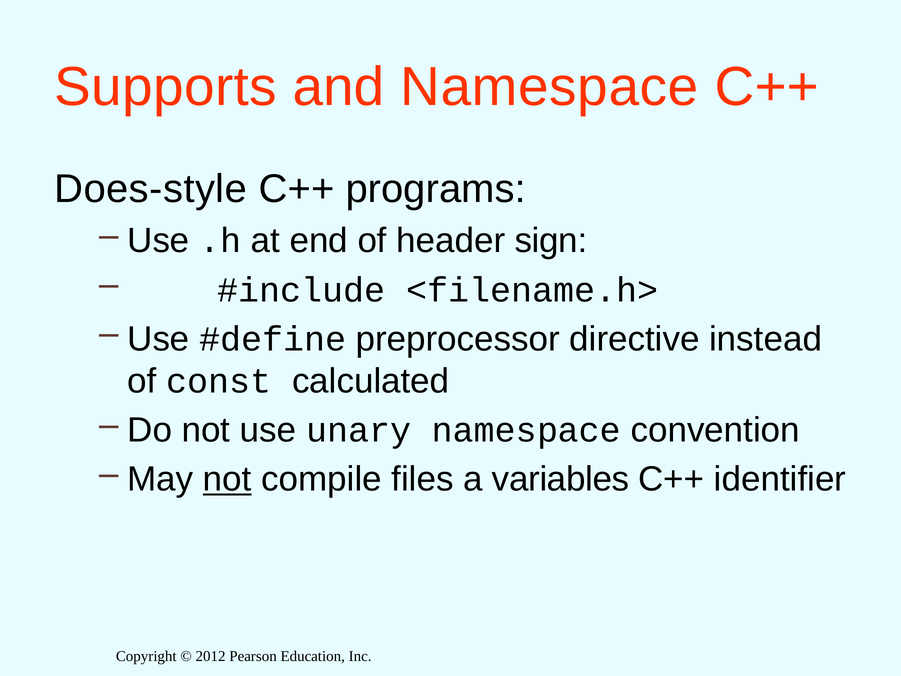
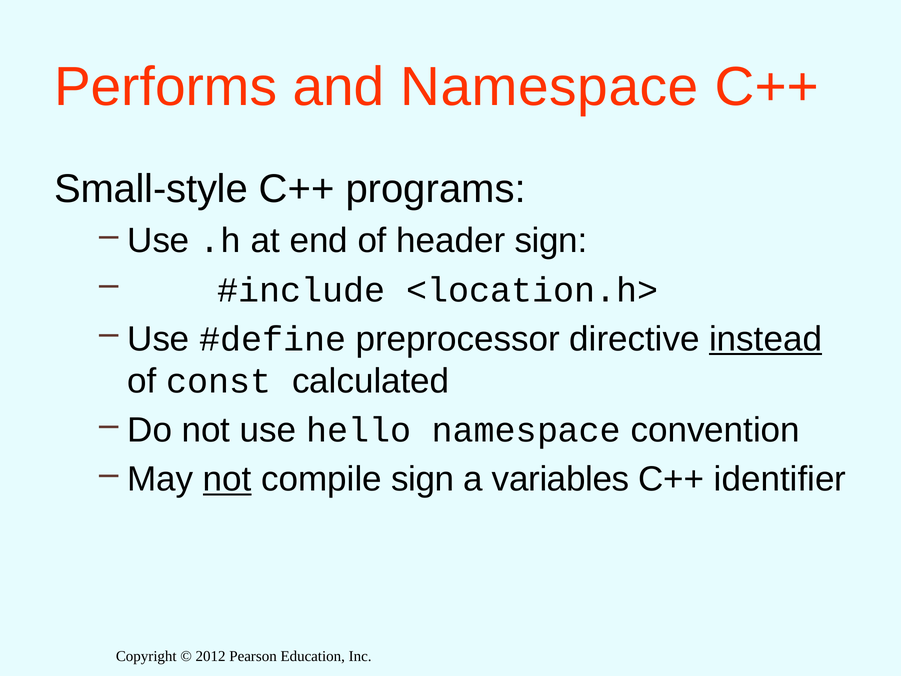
Supports: Supports -> Performs (166, 87)
Does-style: Does-style -> Small-style (151, 189)
<filename.h>: <filename.h> -> <location.h> (532, 290)
instead underline: none -> present (766, 339)
unary: unary -> hello (359, 430)
compile files: files -> sign (423, 479)
